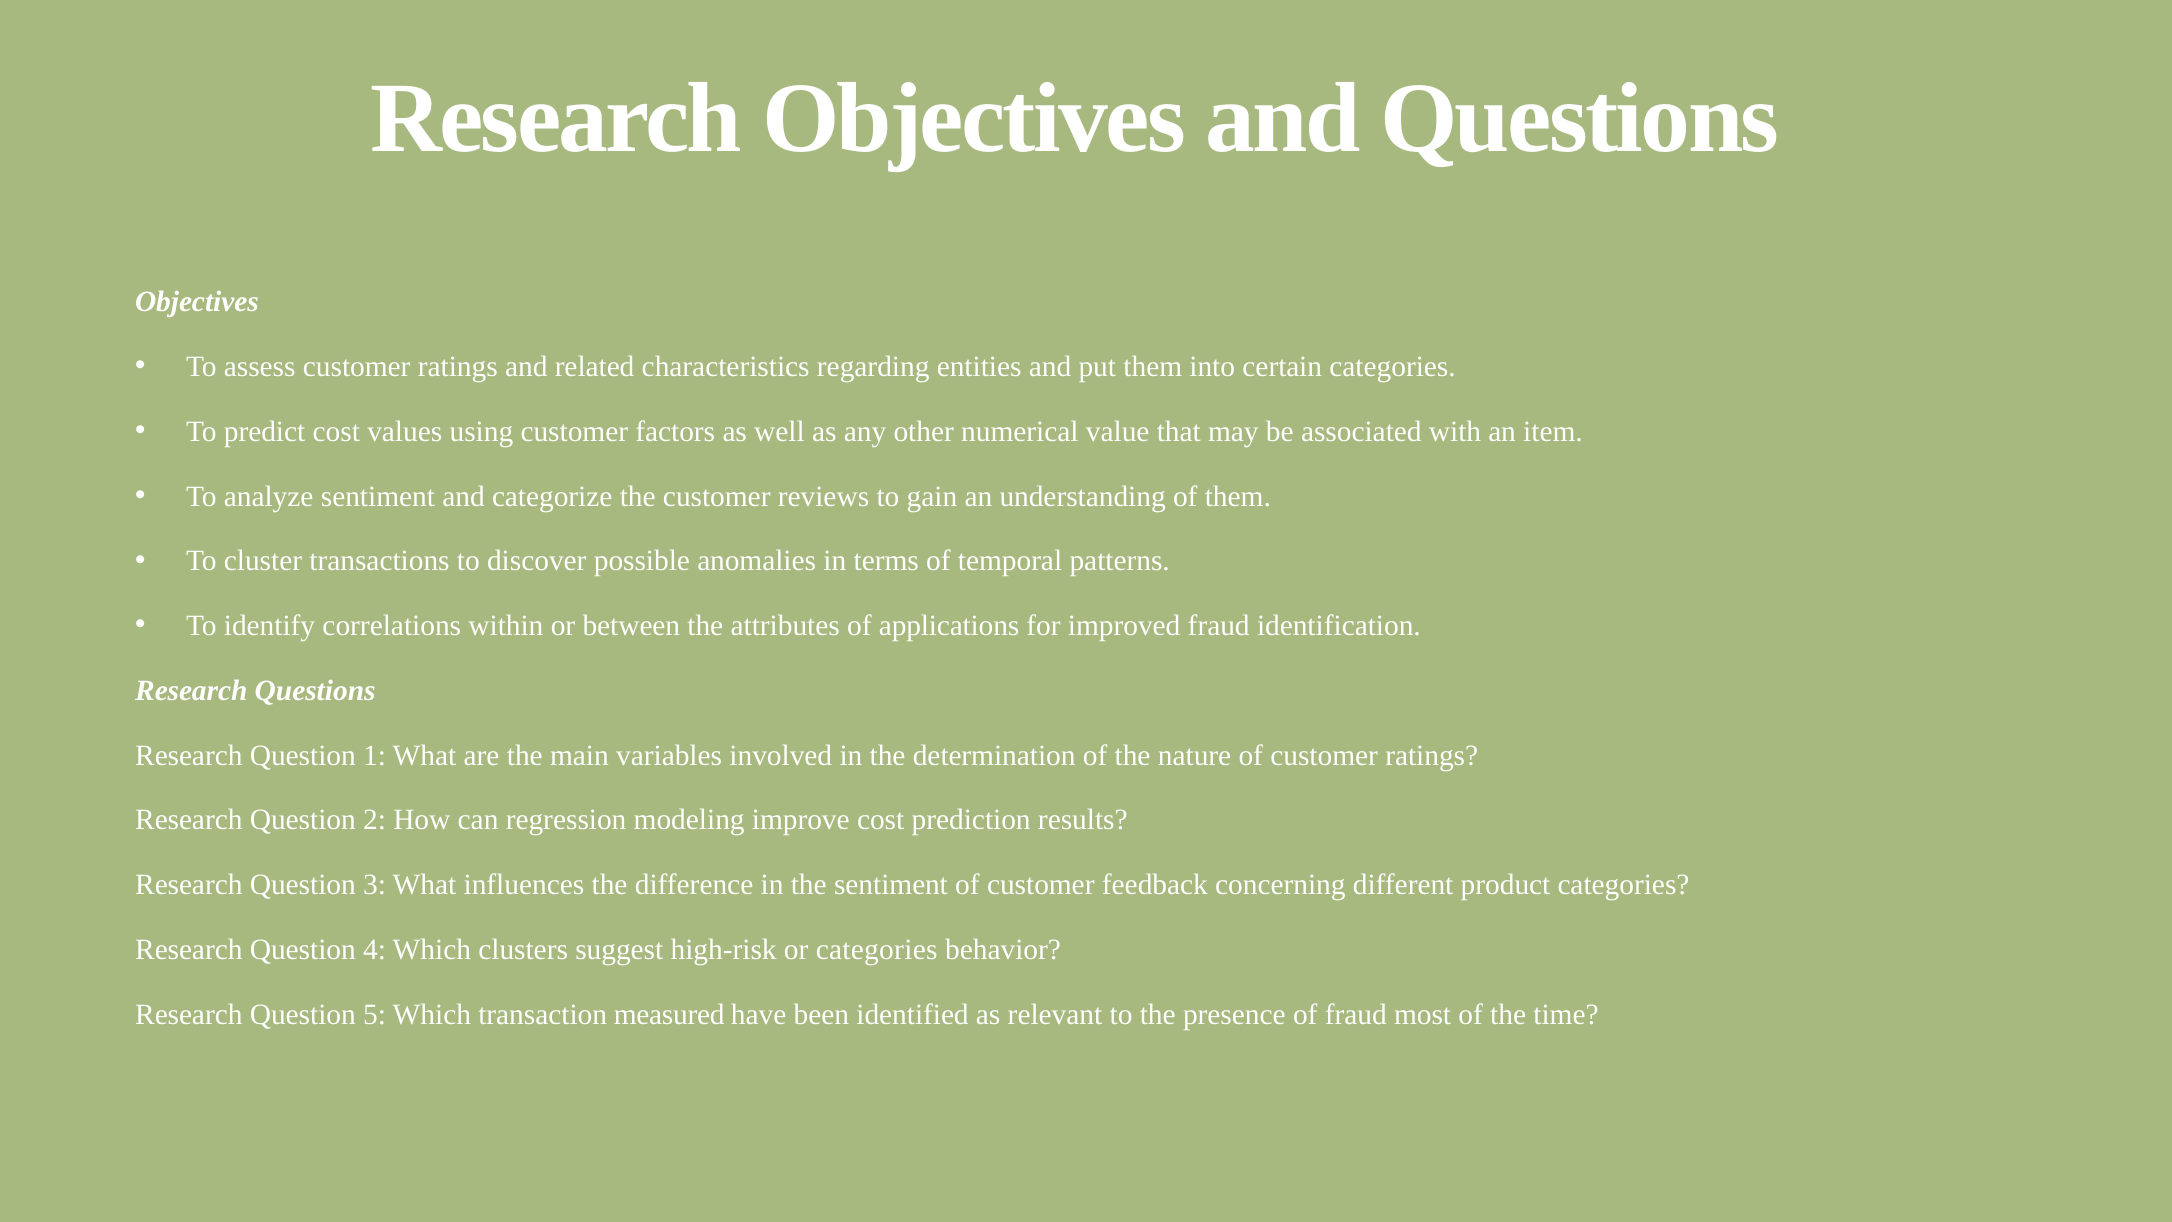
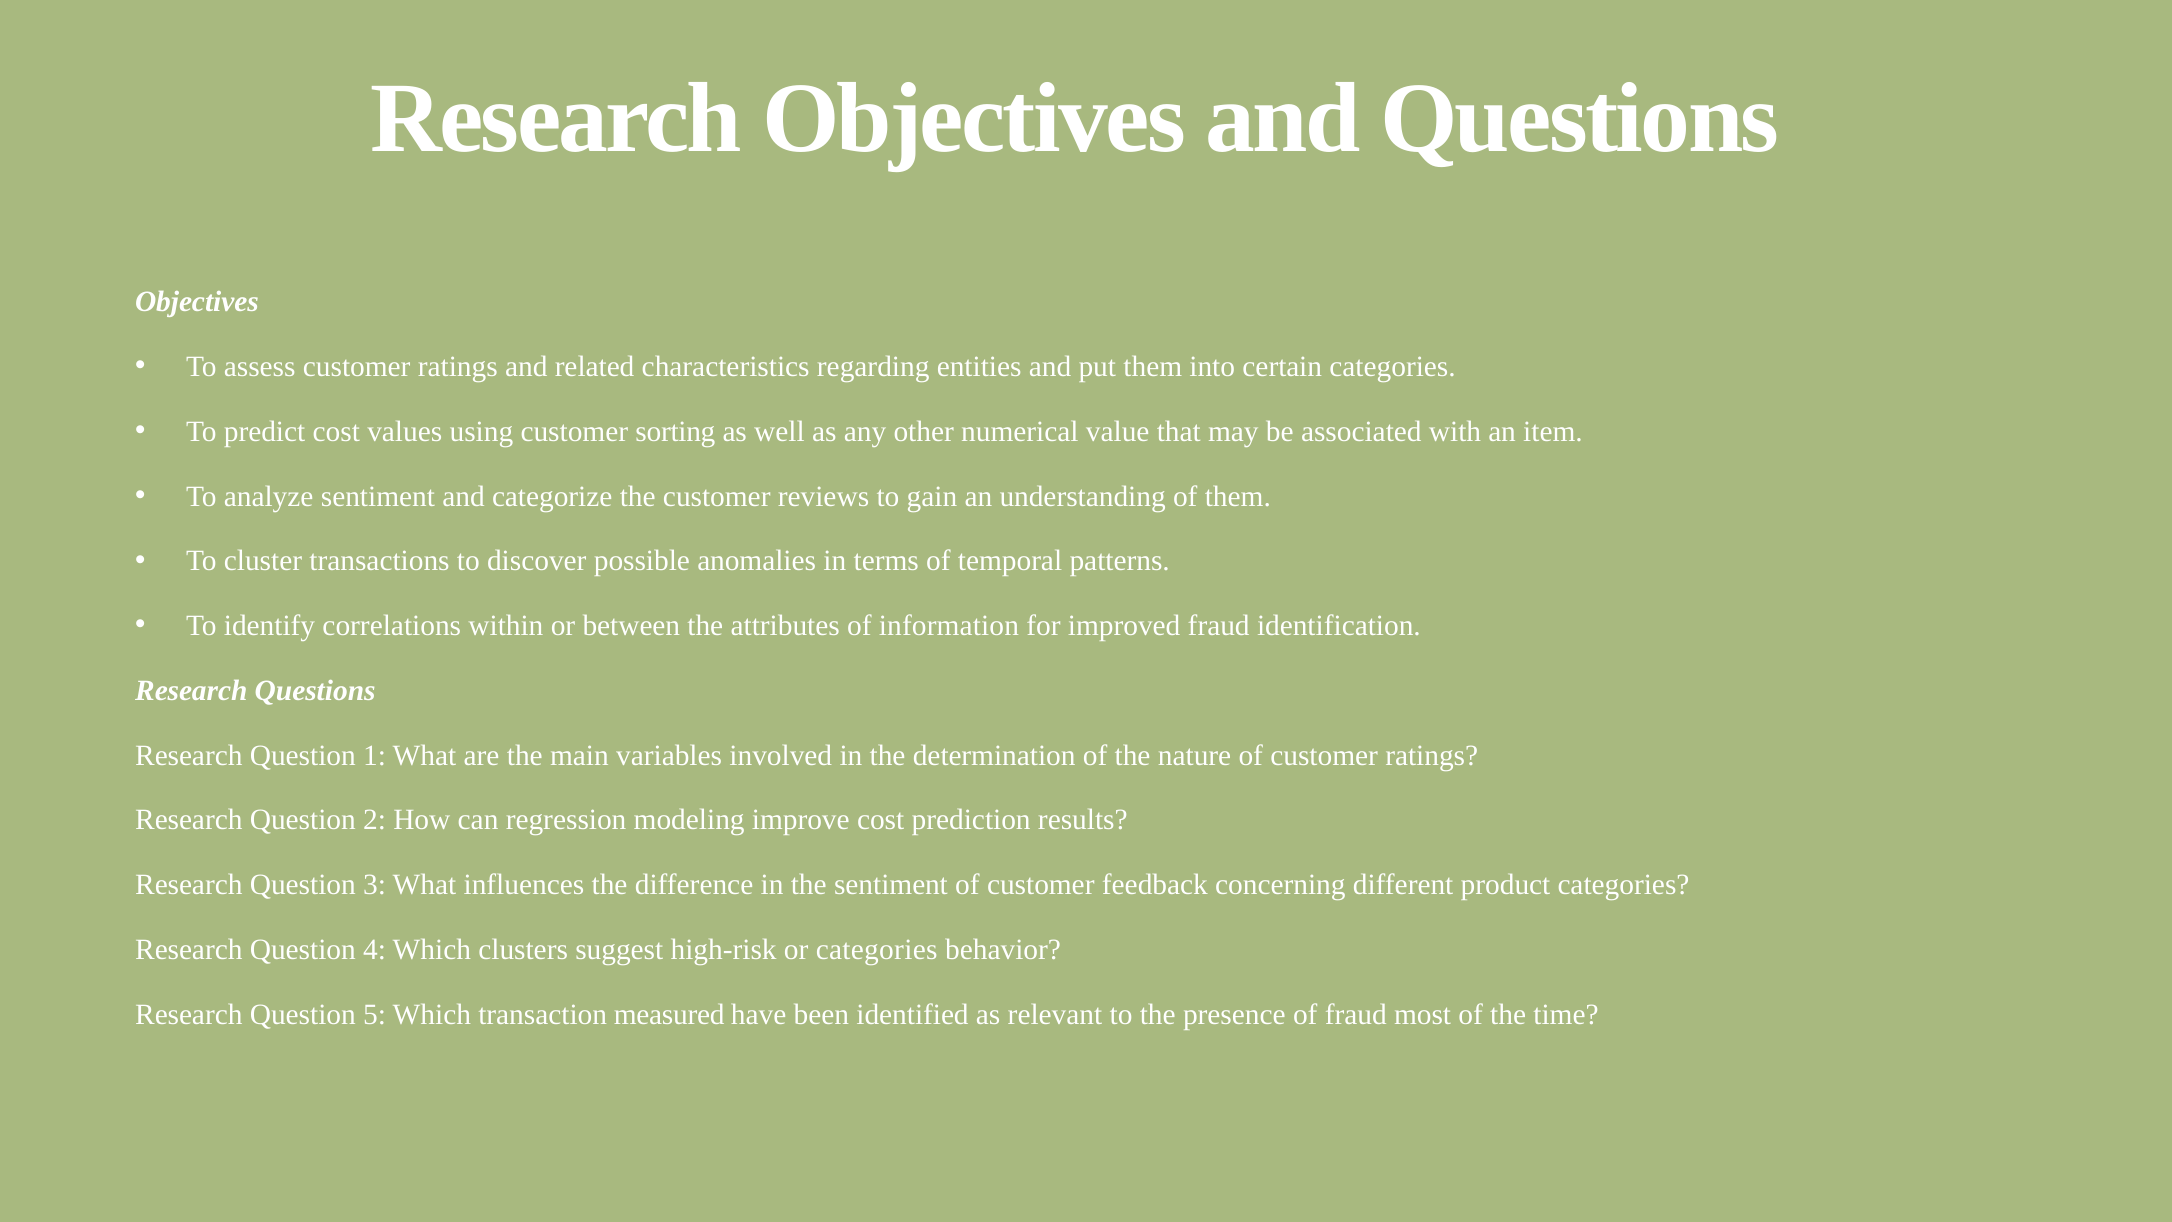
factors: factors -> sorting (675, 431)
applications: applications -> information (949, 626)
